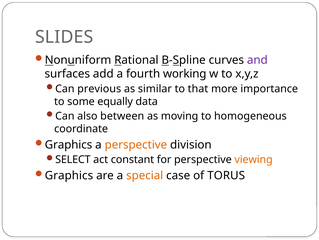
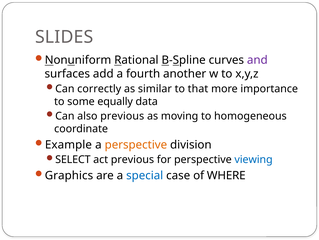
working: working -> another (185, 74)
previous: previous -> correctly (99, 88)
also between: between -> previous (122, 116)
Graphics: Graphics -> Example (68, 144)
act constant: constant -> previous (132, 159)
viewing colour: orange -> blue (254, 159)
special colour: orange -> blue (145, 175)
TORUS: TORUS -> WHERE (226, 175)
